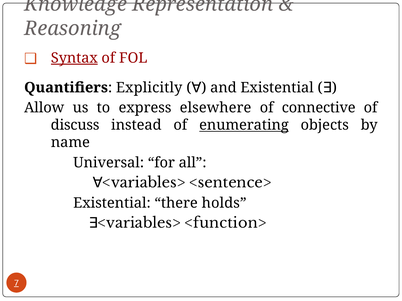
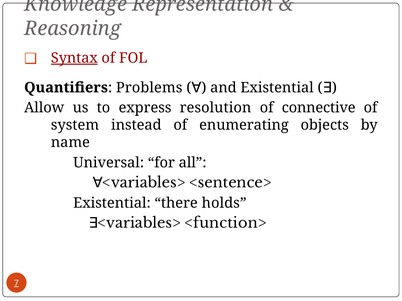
Explicitly: Explicitly -> Problems (149, 88)
elsewhere: elsewhere -> resolution (216, 108)
discuss: discuss -> system (75, 125)
enumerating underline: present -> none (244, 125)
